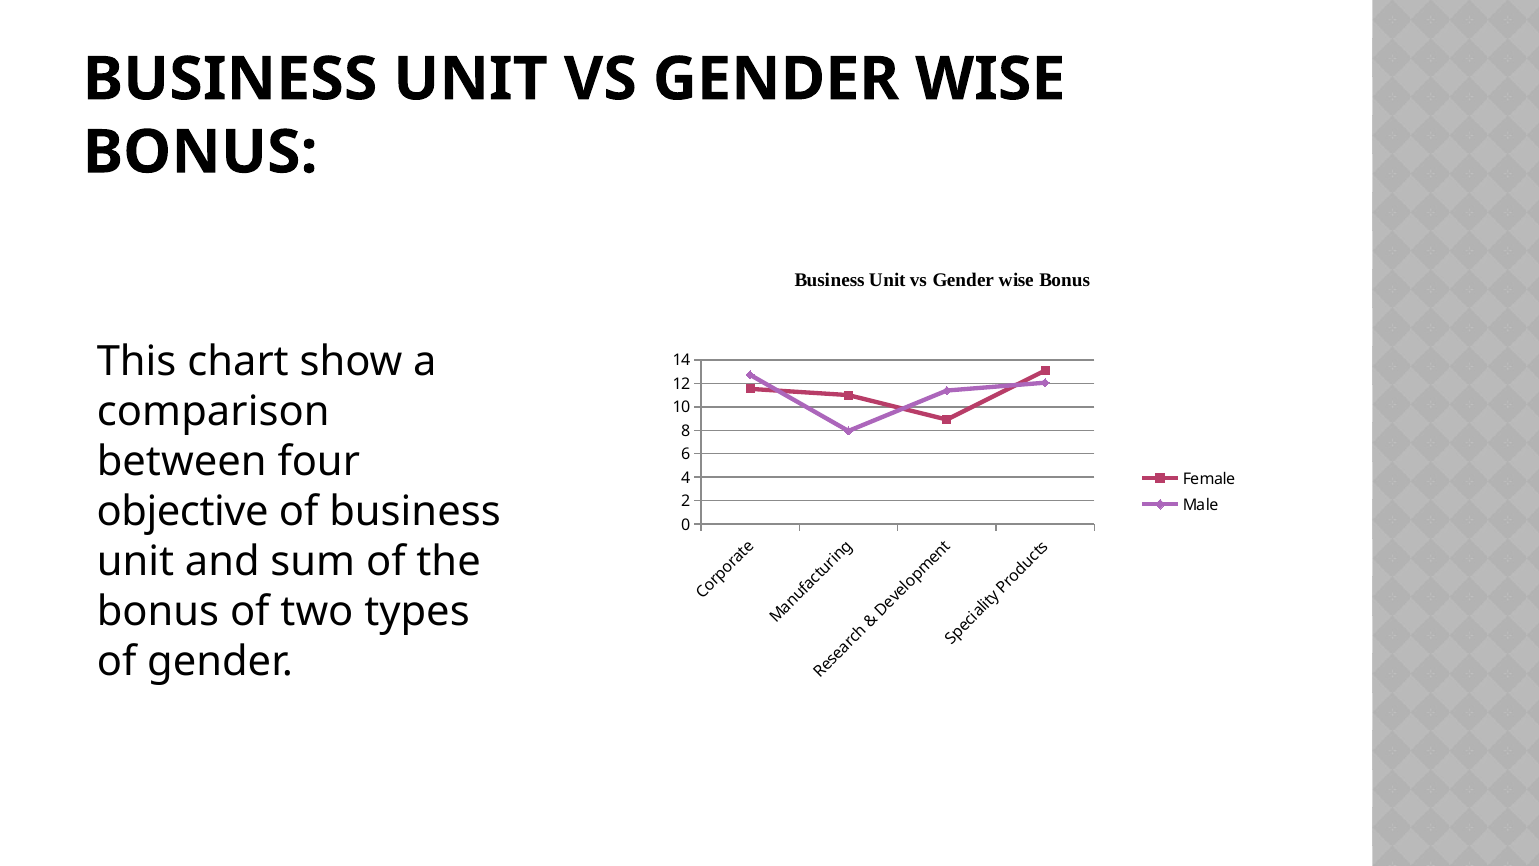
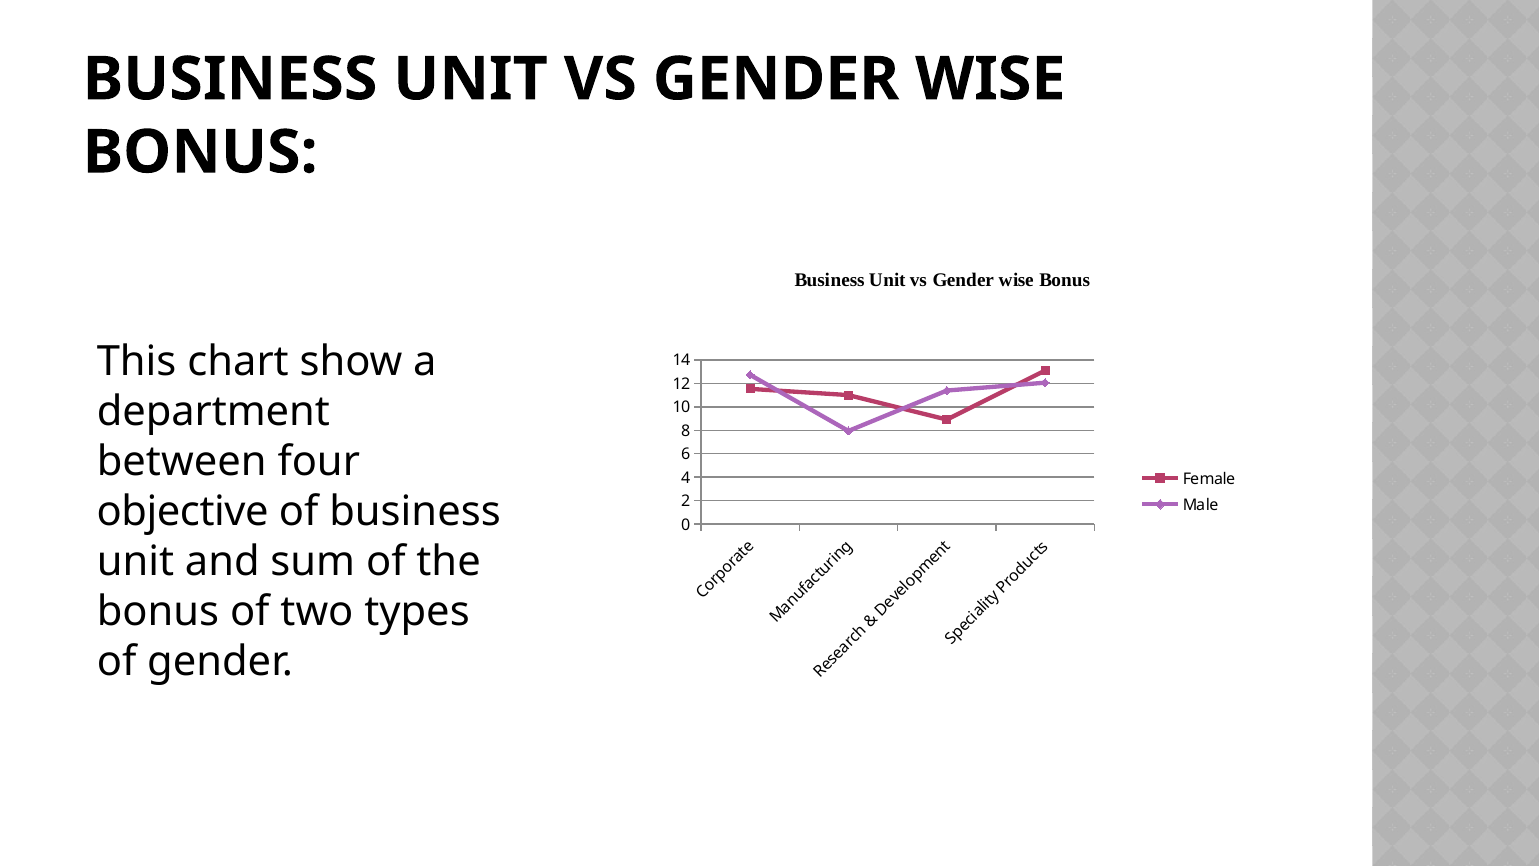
comparison: comparison -> department (213, 411)
